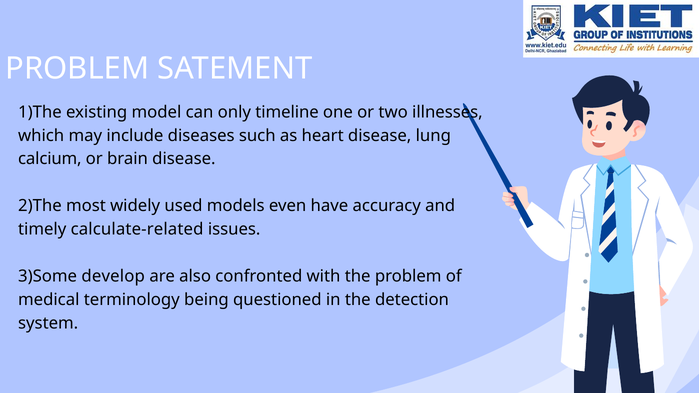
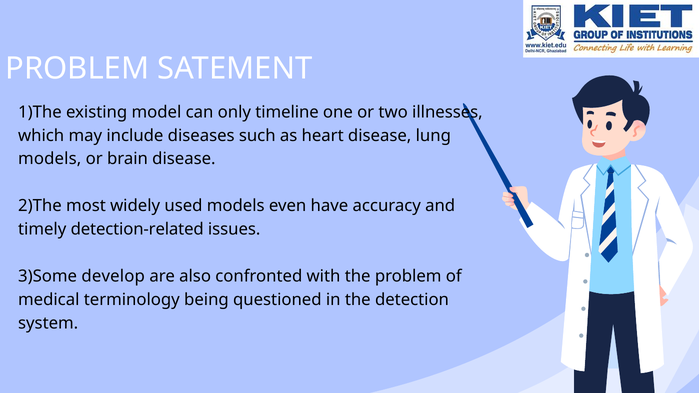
calcium: calcium -> models (50, 159)
calculate-related: calculate-related -> detection-related (137, 229)
